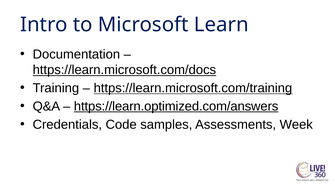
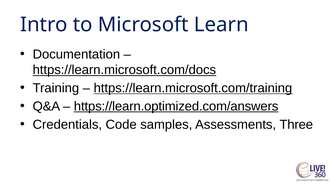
Week: Week -> Three (296, 125)
